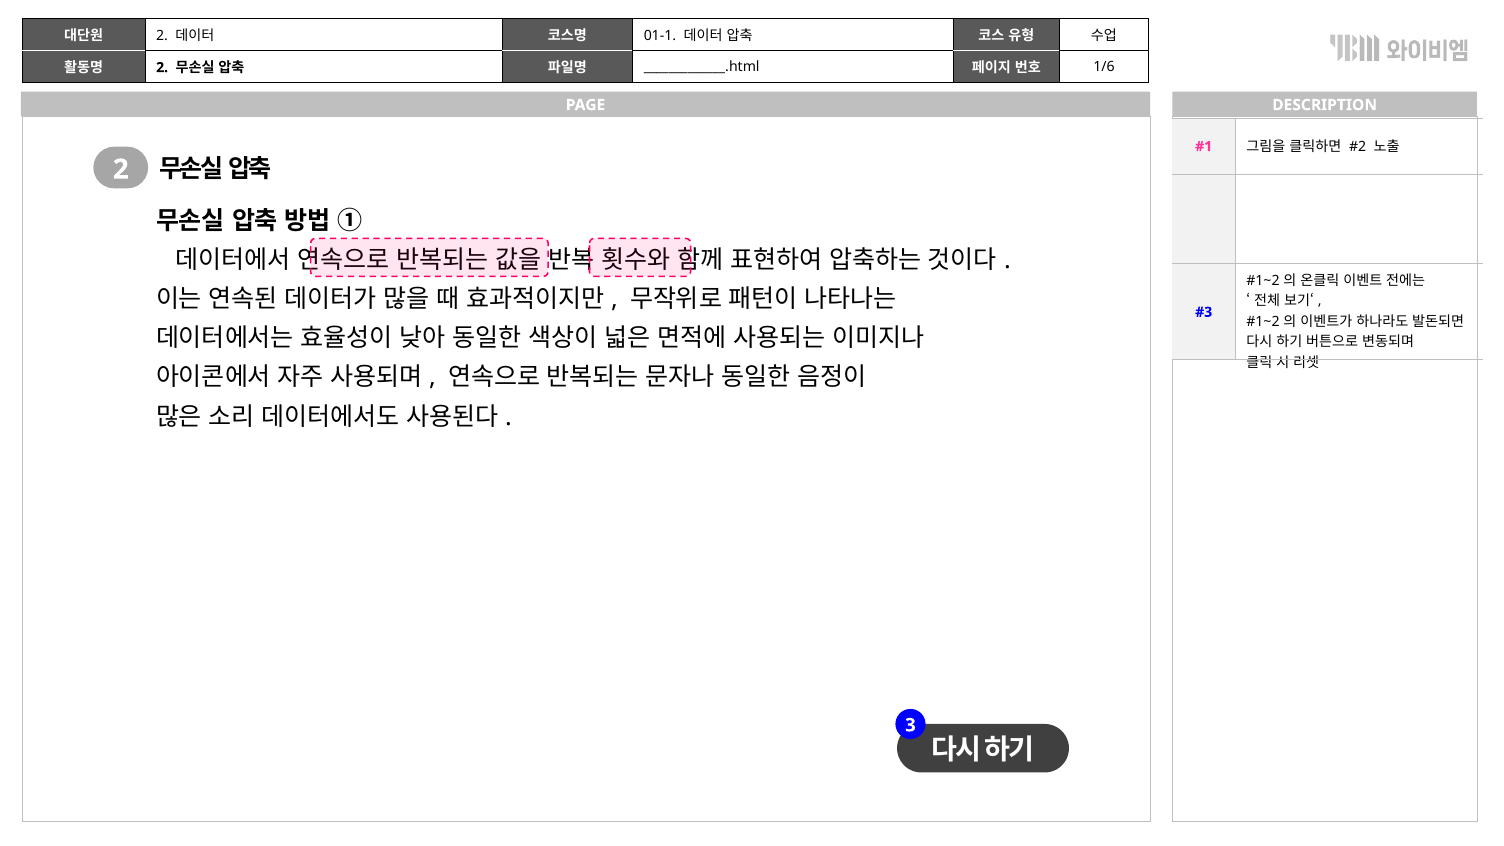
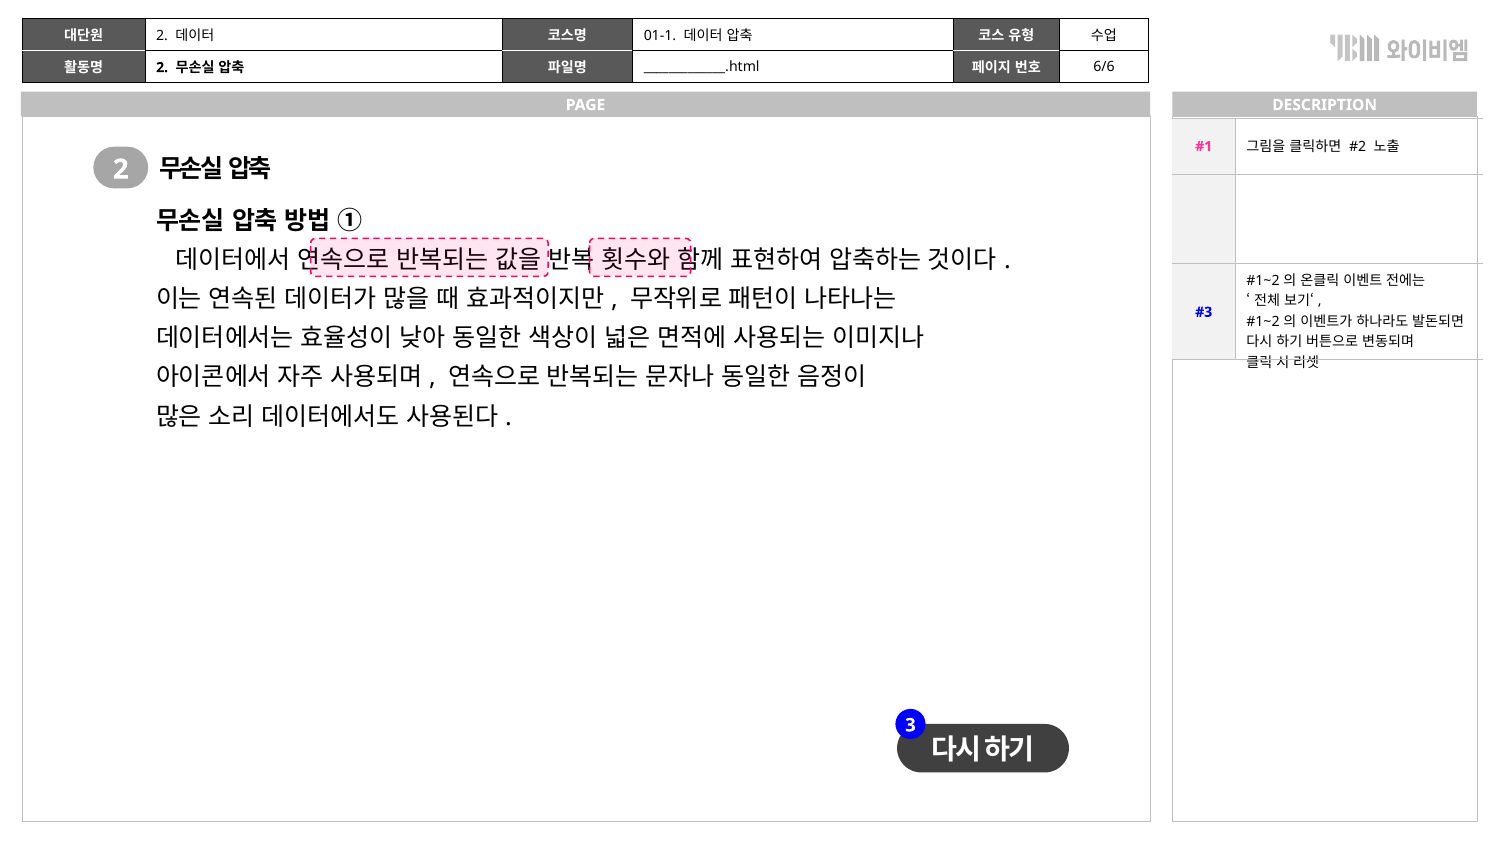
1/6: 1/6 -> 6/6 (1104, 67)
